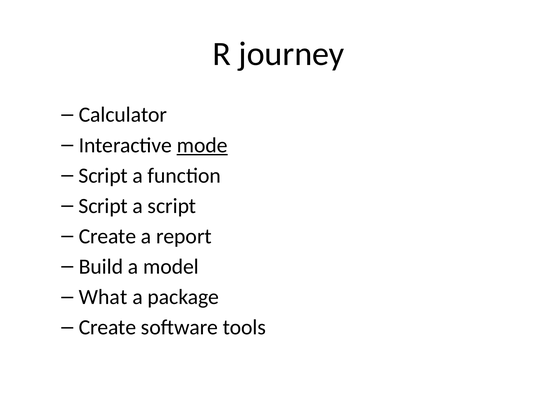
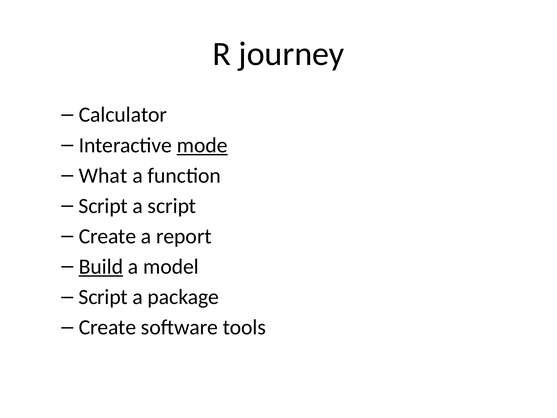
Script: Script -> What (103, 175)
Build underline: none -> present (101, 267)
What: What -> Script (103, 297)
